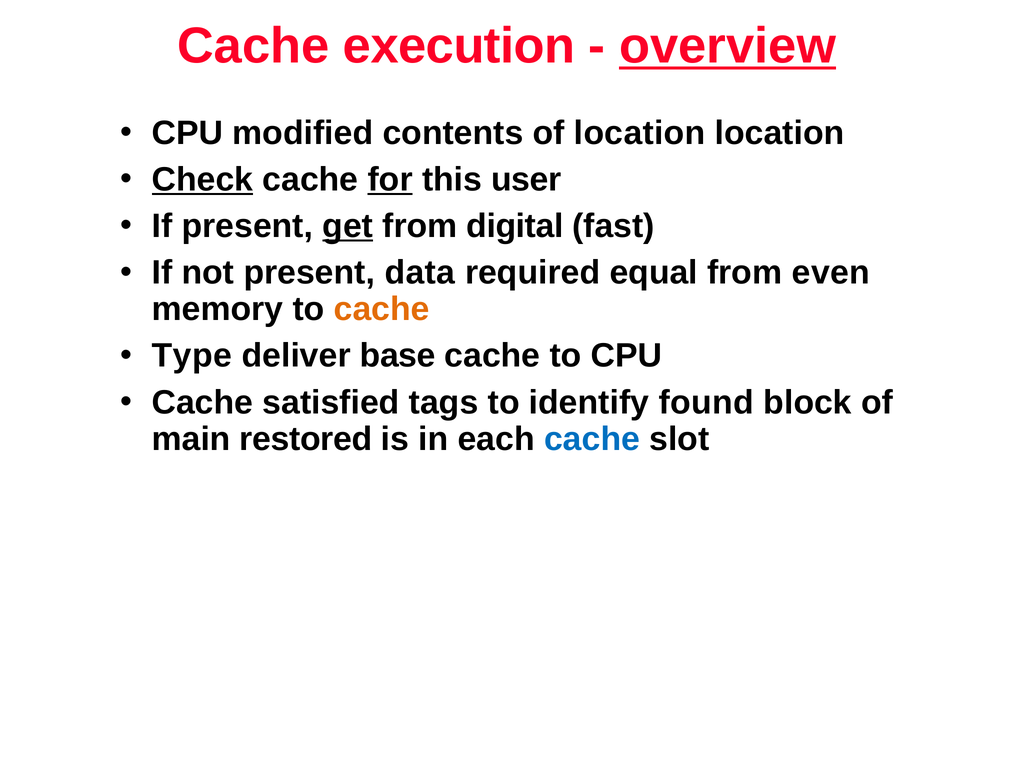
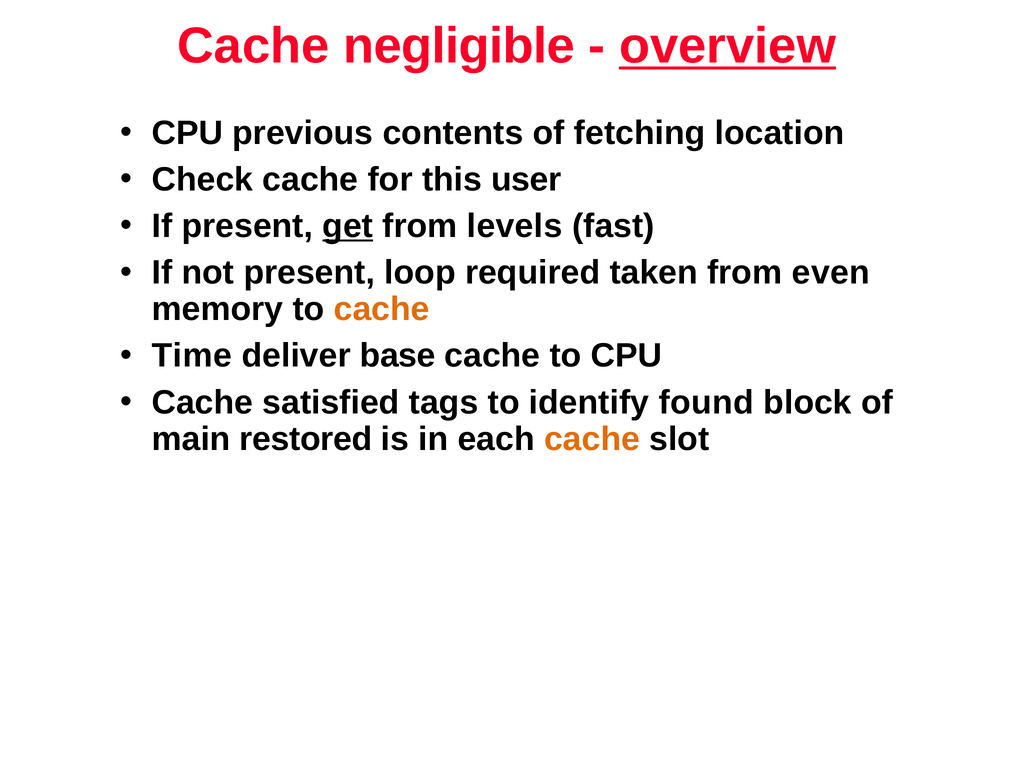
execution: execution -> negligible (459, 46)
modified: modified -> previous (303, 133)
of location: location -> fetching (640, 133)
Check underline: present -> none (202, 180)
for underline: present -> none (390, 180)
digital: digital -> levels (515, 226)
data: data -> loop (420, 273)
equal: equal -> taken (654, 273)
Type: Type -> Time (192, 356)
cache colour: blue -> orange (592, 439)
